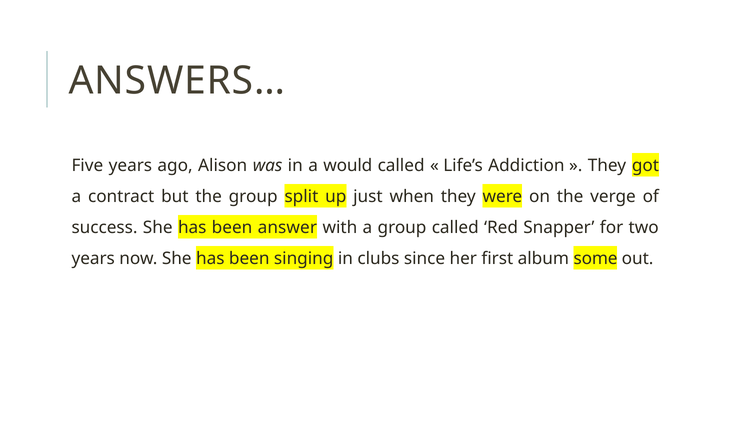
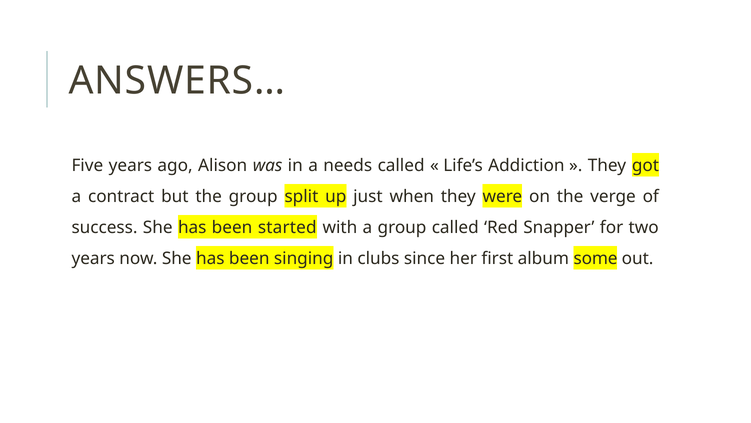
would: would -> needs (348, 165)
answer: answer -> started (287, 227)
